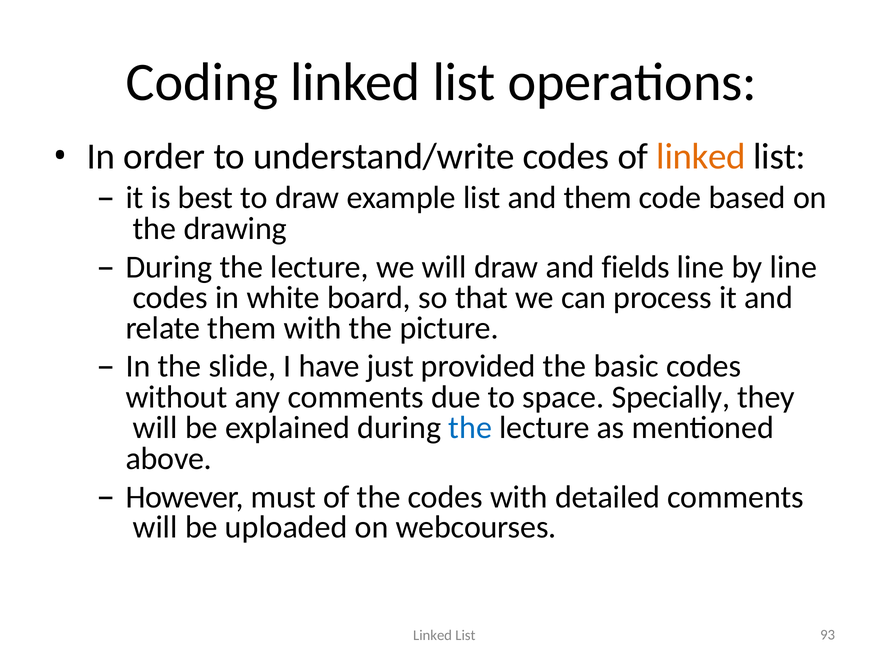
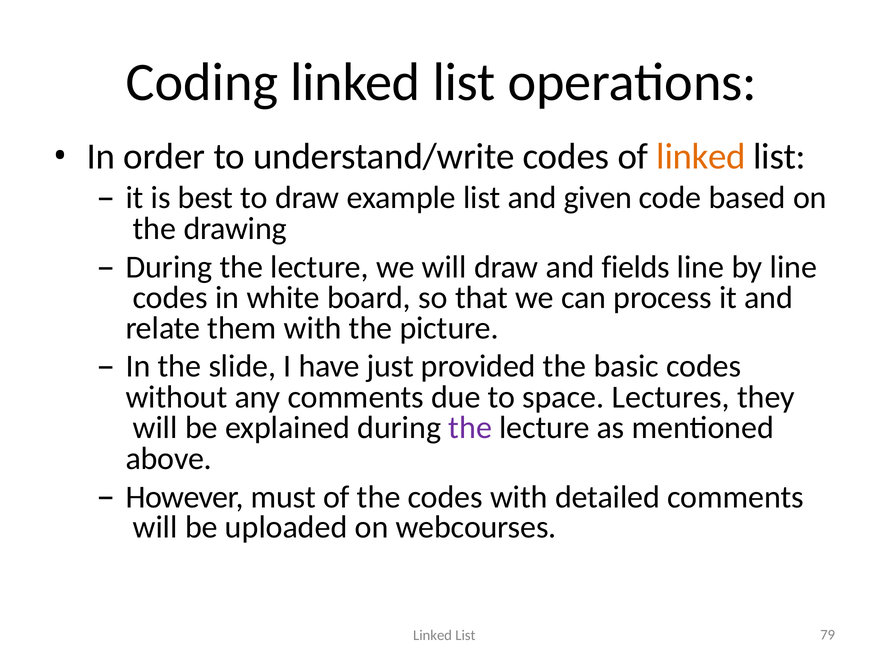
and them: them -> given (598, 198)
Specially: Specially -> Lectures (671, 397)
the colour: blue -> purple (470, 428)
93: 93 -> 79 (828, 635)
